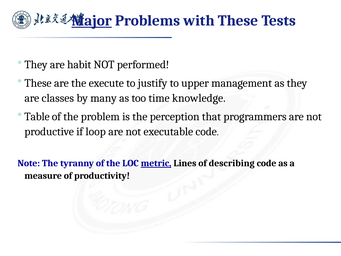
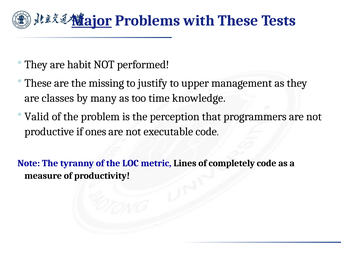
execute: execute -> missing (106, 83)
Table: Table -> Valid (37, 116)
loop: loop -> ones (96, 131)
metric underline: present -> none (156, 163)
describing: describing -> completely (232, 163)
